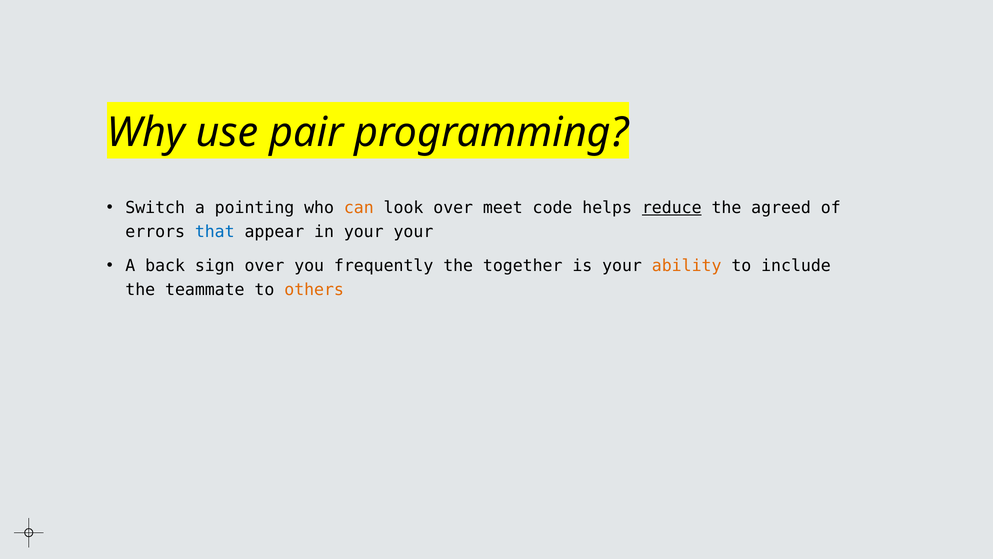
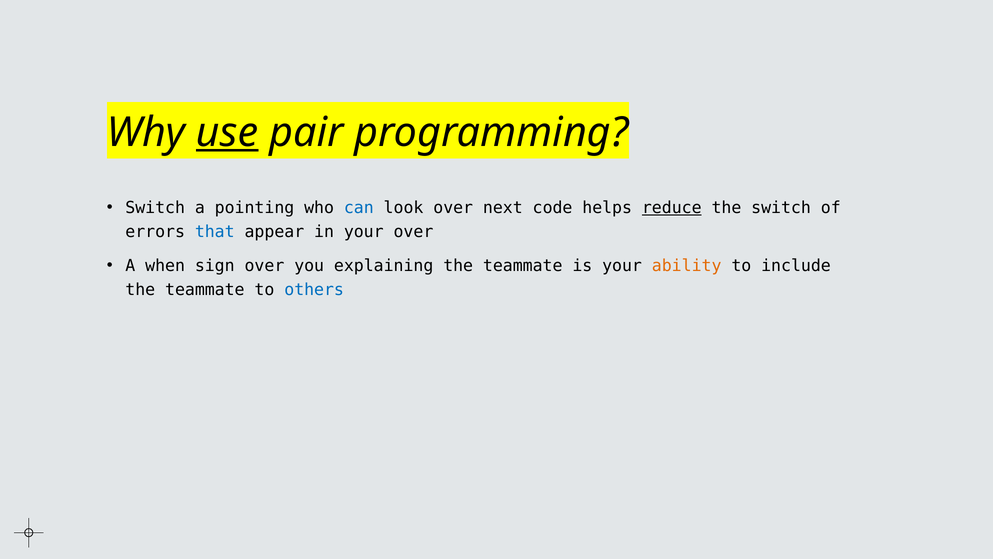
use underline: none -> present (227, 133)
can colour: orange -> blue (359, 208)
meet: meet -> next (503, 208)
the agreed: agreed -> switch (781, 208)
your your: your -> over (413, 231)
back: back -> when (165, 266)
frequently: frequently -> explaining (384, 266)
together: together -> teammate (523, 266)
others colour: orange -> blue (314, 289)
